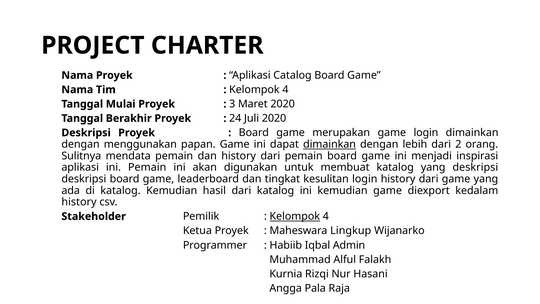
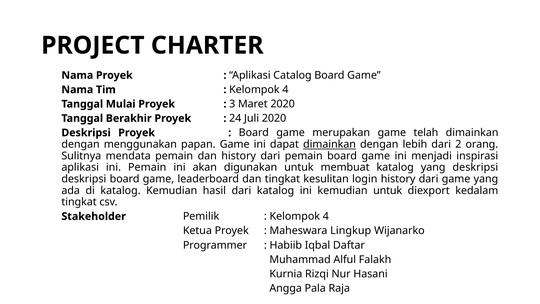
game login: login -> telah (426, 133)
kemudian game: game -> untuk (388, 190)
history: history -> tingkat (79, 202)
Kelompok underline: present -> none (295, 216)
Admin: Admin -> Daftar (349, 245)
